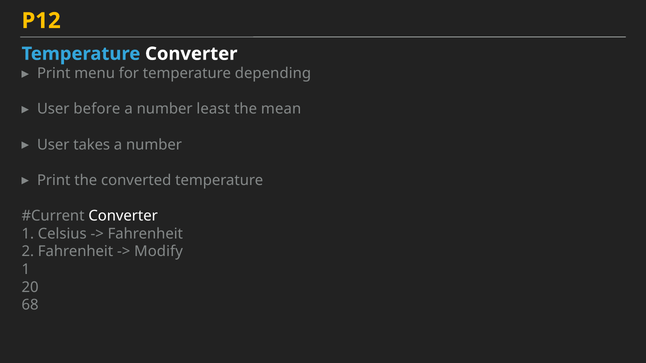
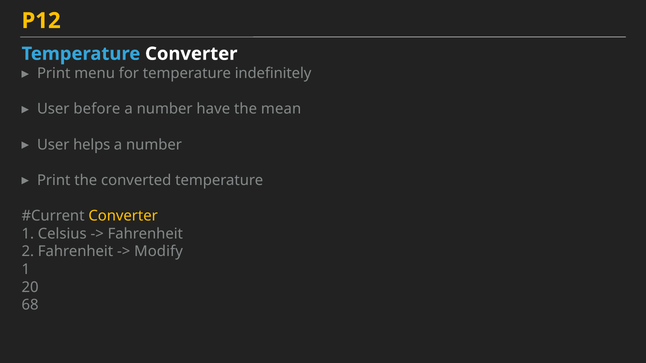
depending: depending -> indefinitely (273, 73)
least: least -> have (213, 109)
takes: takes -> helps (92, 145)
Converter colour: white -> yellow (123, 216)
